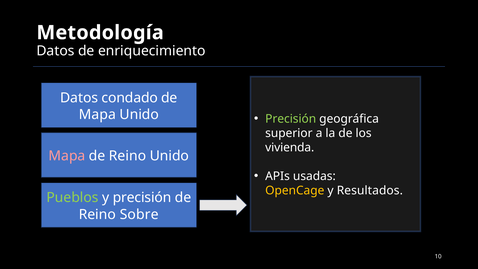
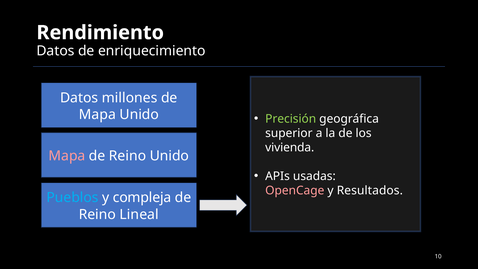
Metodología: Metodología -> Rendimiento (100, 33)
condado: condado -> millones (130, 98)
OpenCage colour: yellow -> pink (295, 191)
Pueblos colour: light green -> light blue (73, 198)
y precisión: precisión -> compleja (142, 198)
Sobre: Sobre -> Lineal (139, 214)
